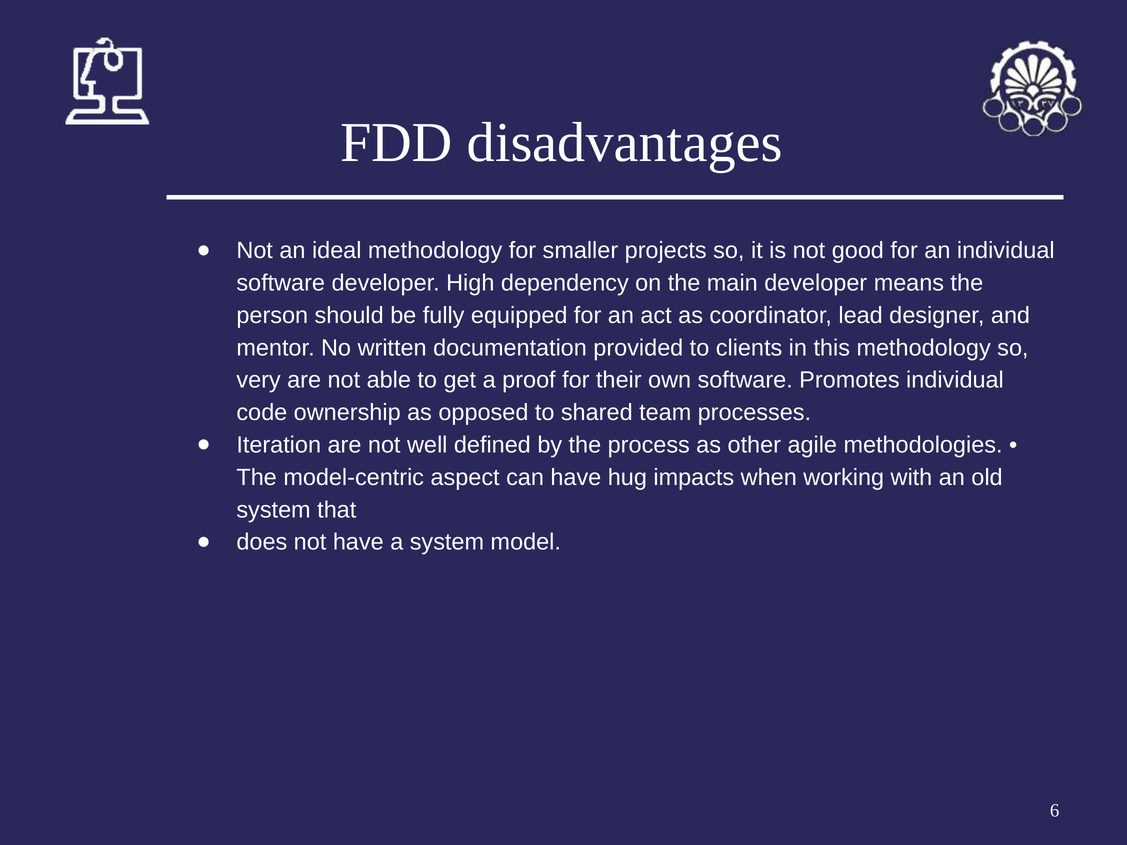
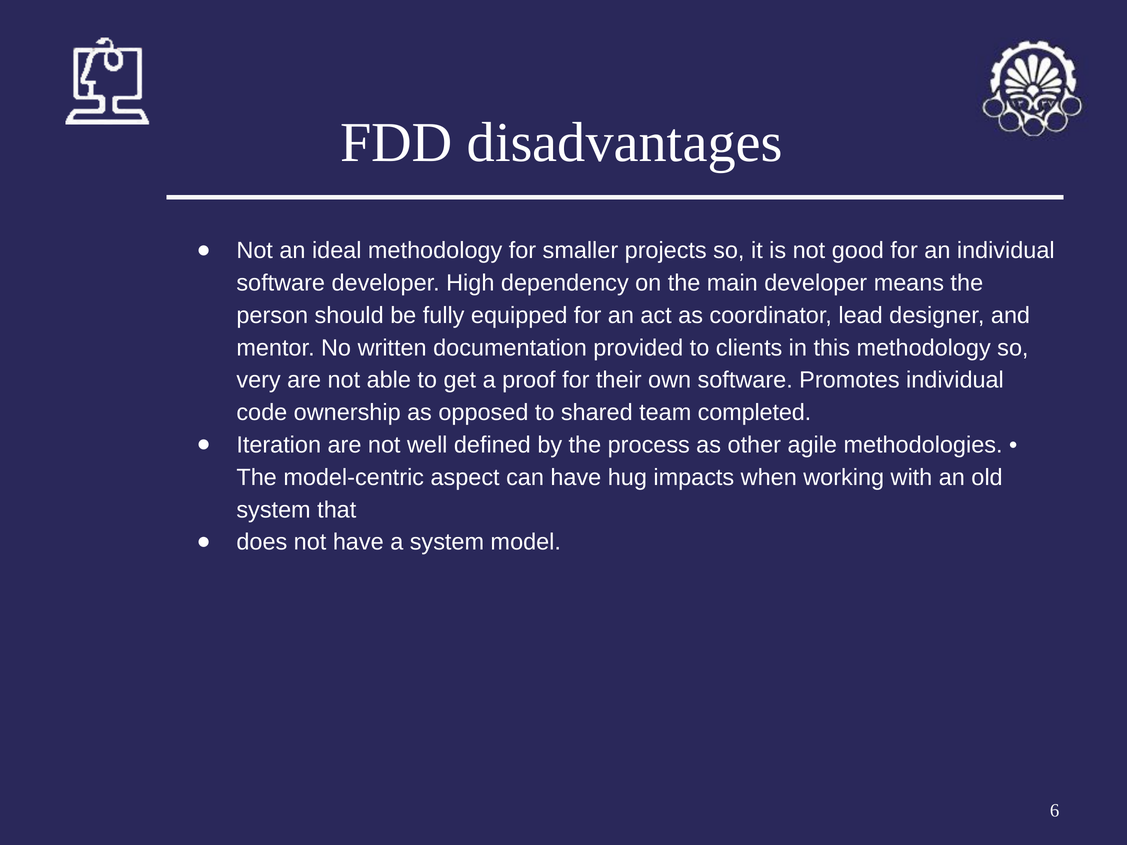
processes: processes -> completed (754, 413)
